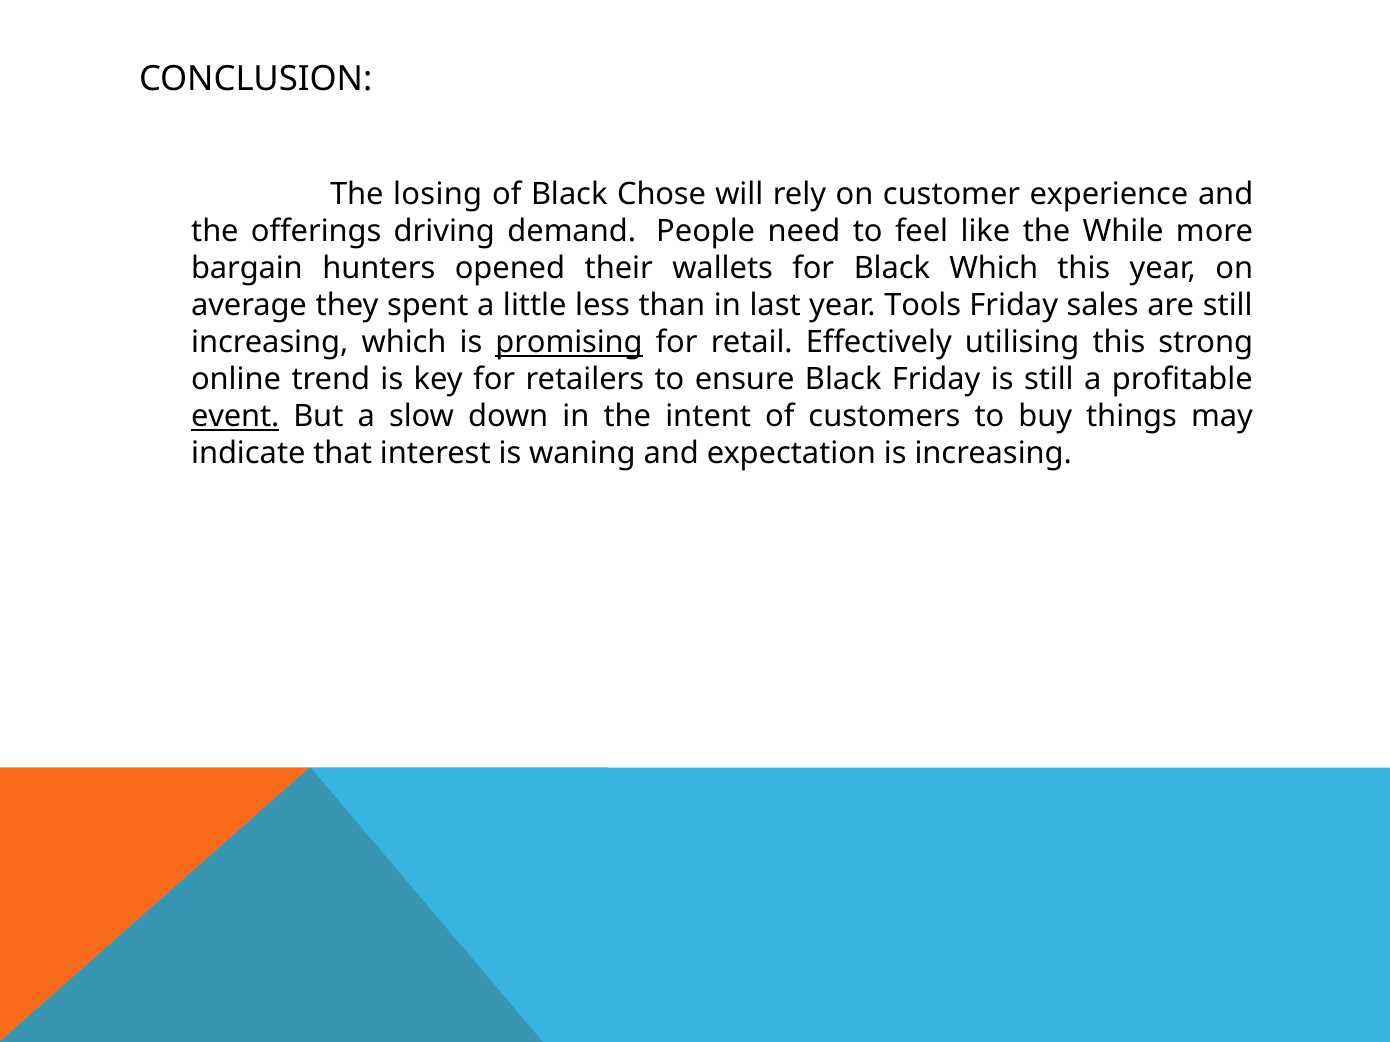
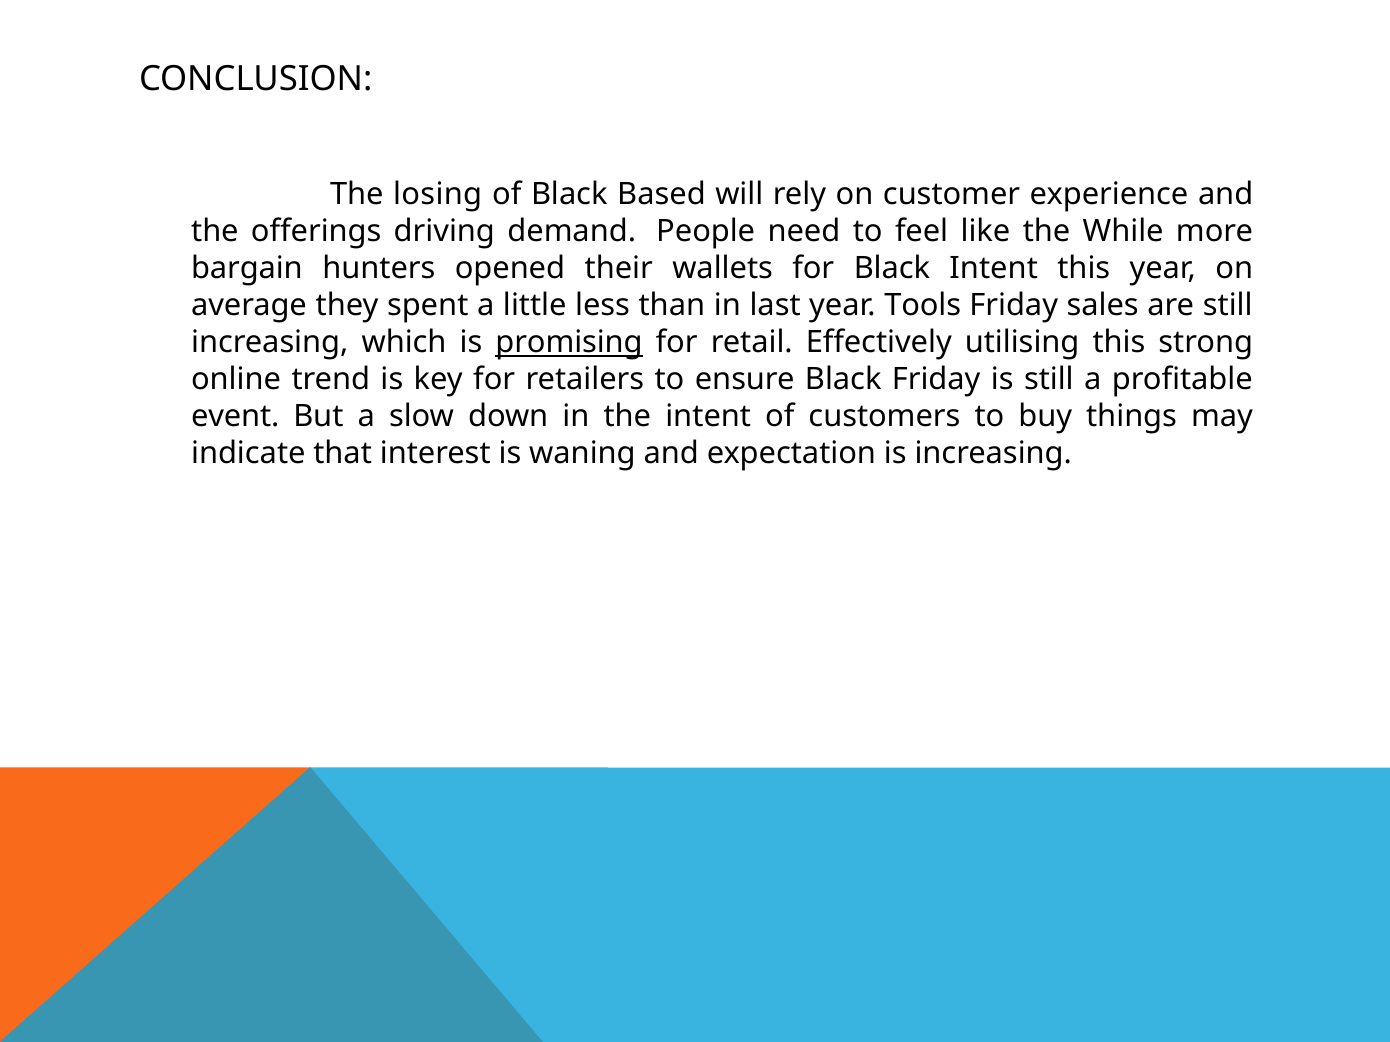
Chose: Chose -> Based (662, 195)
Black Which: Which -> Intent (994, 269)
event underline: present -> none (235, 417)
